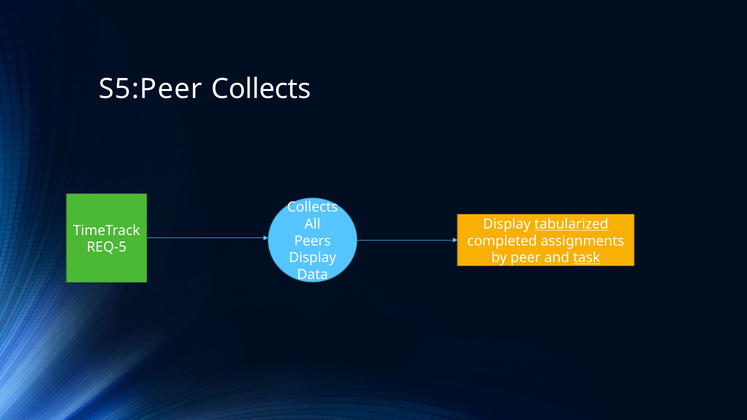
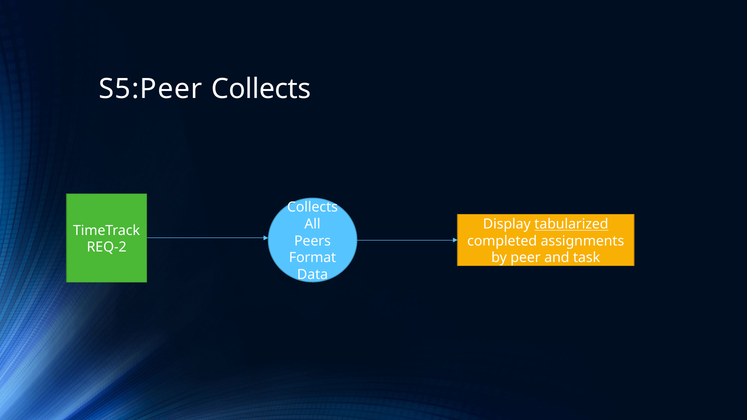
REQ-5: REQ-5 -> REQ-2 (107, 247)
Display: Display -> Format (313, 258)
task underline: present -> none (587, 258)
